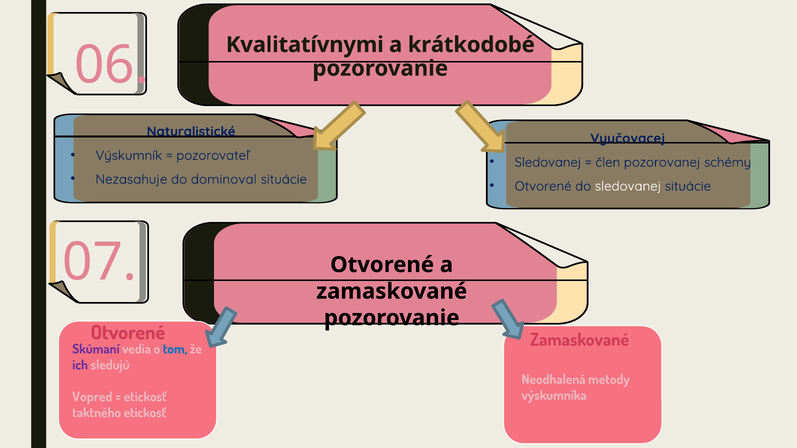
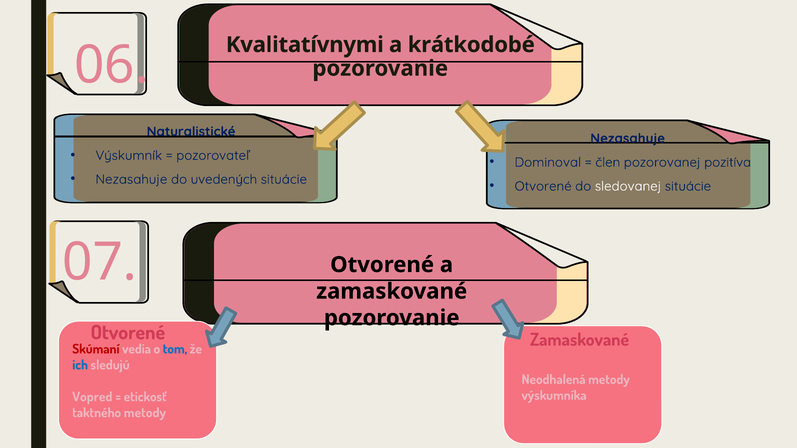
Vyučovacej: Vyučovacej -> Nezasahuje (628, 139)
Sledovanej: Sledovanej -> Dominoval (548, 162)
schémy: schémy -> pozitíva (728, 162)
dominoval: dominoval -> uvedených (224, 179)
Skúmaní colour: purple -> red (96, 349)
ich colour: purple -> blue (80, 365)
taktného etickosť: etickosť -> metody (145, 413)
